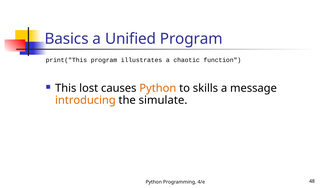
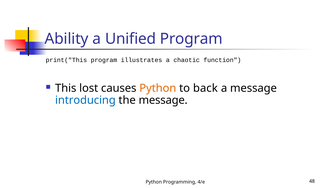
Basics: Basics -> Ability (67, 39)
skills: skills -> back (205, 88)
introducing colour: orange -> blue (85, 100)
the simulate: simulate -> message (163, 100)
